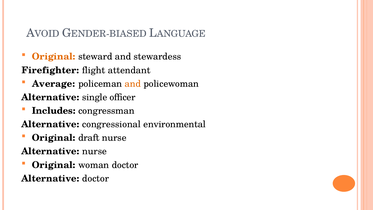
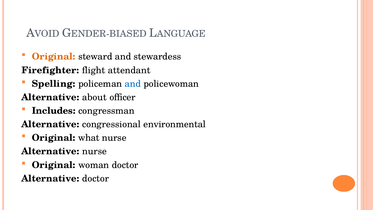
Average: Average -> Spelling (54, 84)
and colour: orange -> blue (133, 84)
single: single -> about (95, 97)
draft: draft -> what (89, 138)
